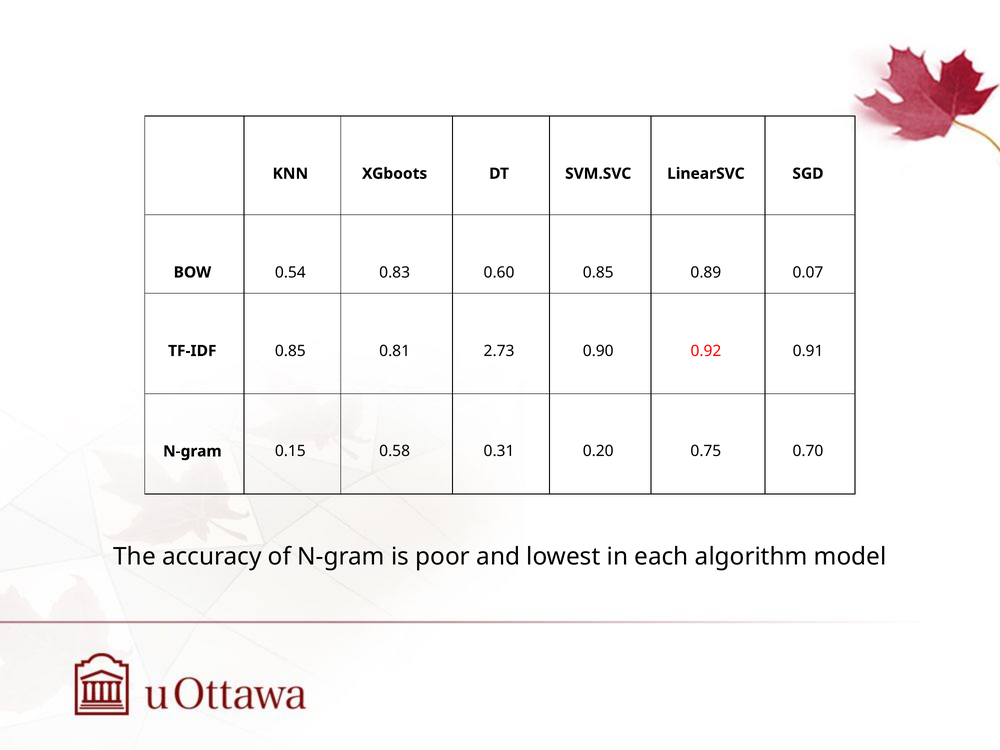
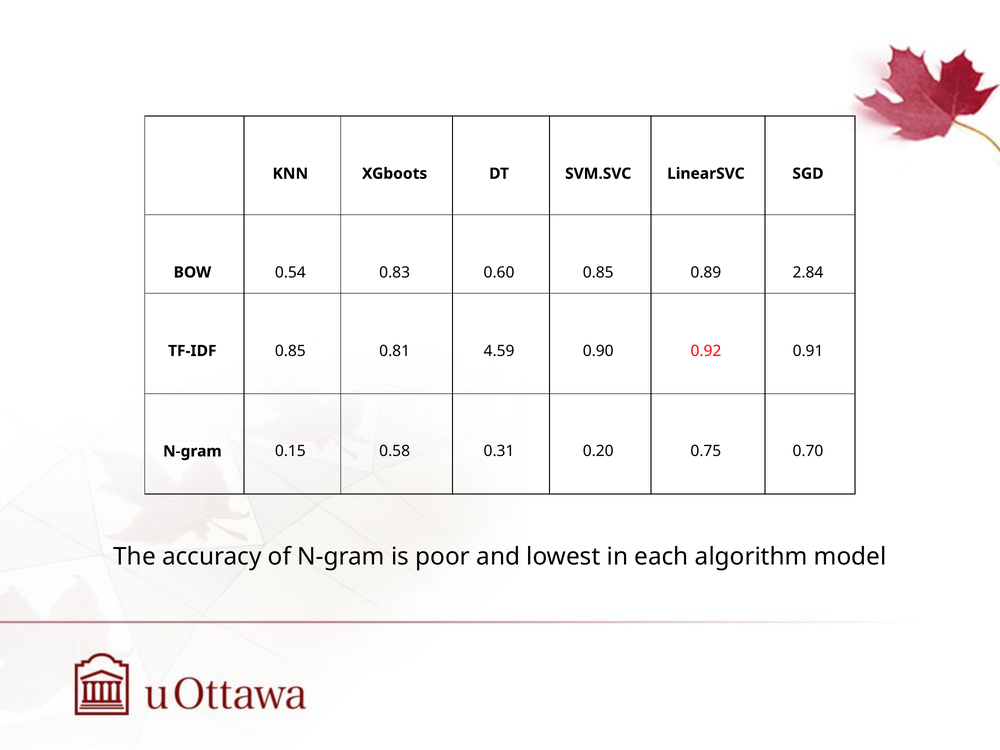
0.07: 0.07 -> 2.84 (808, 272)
2.73: 2.73 -> 4.59 (499, 351)
